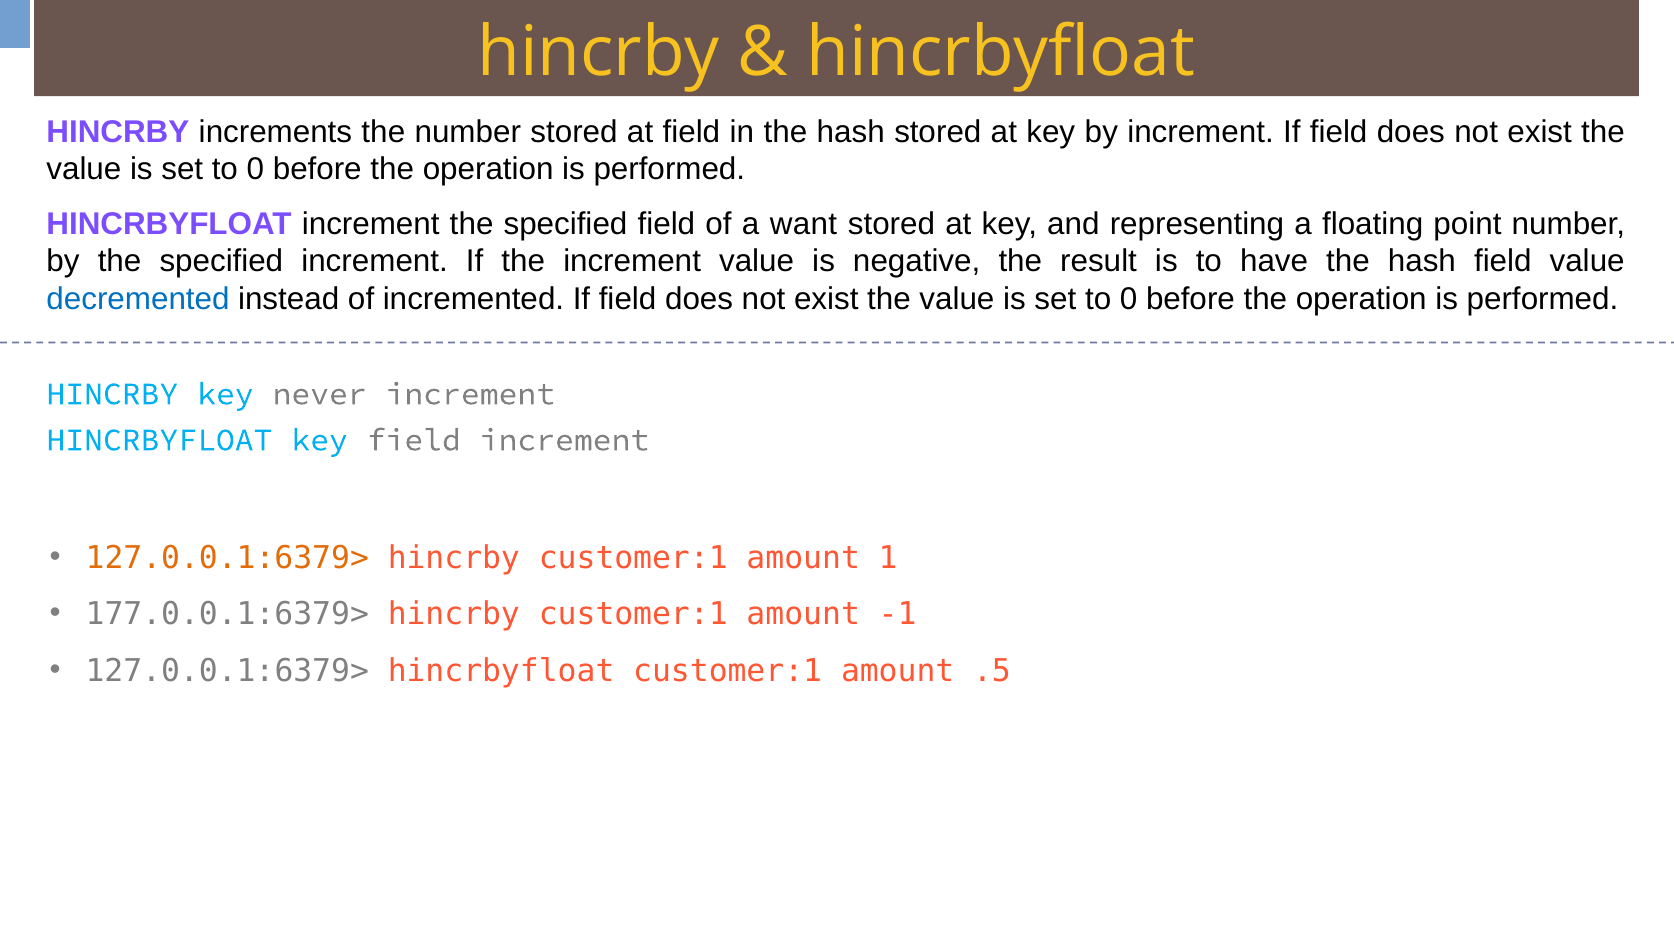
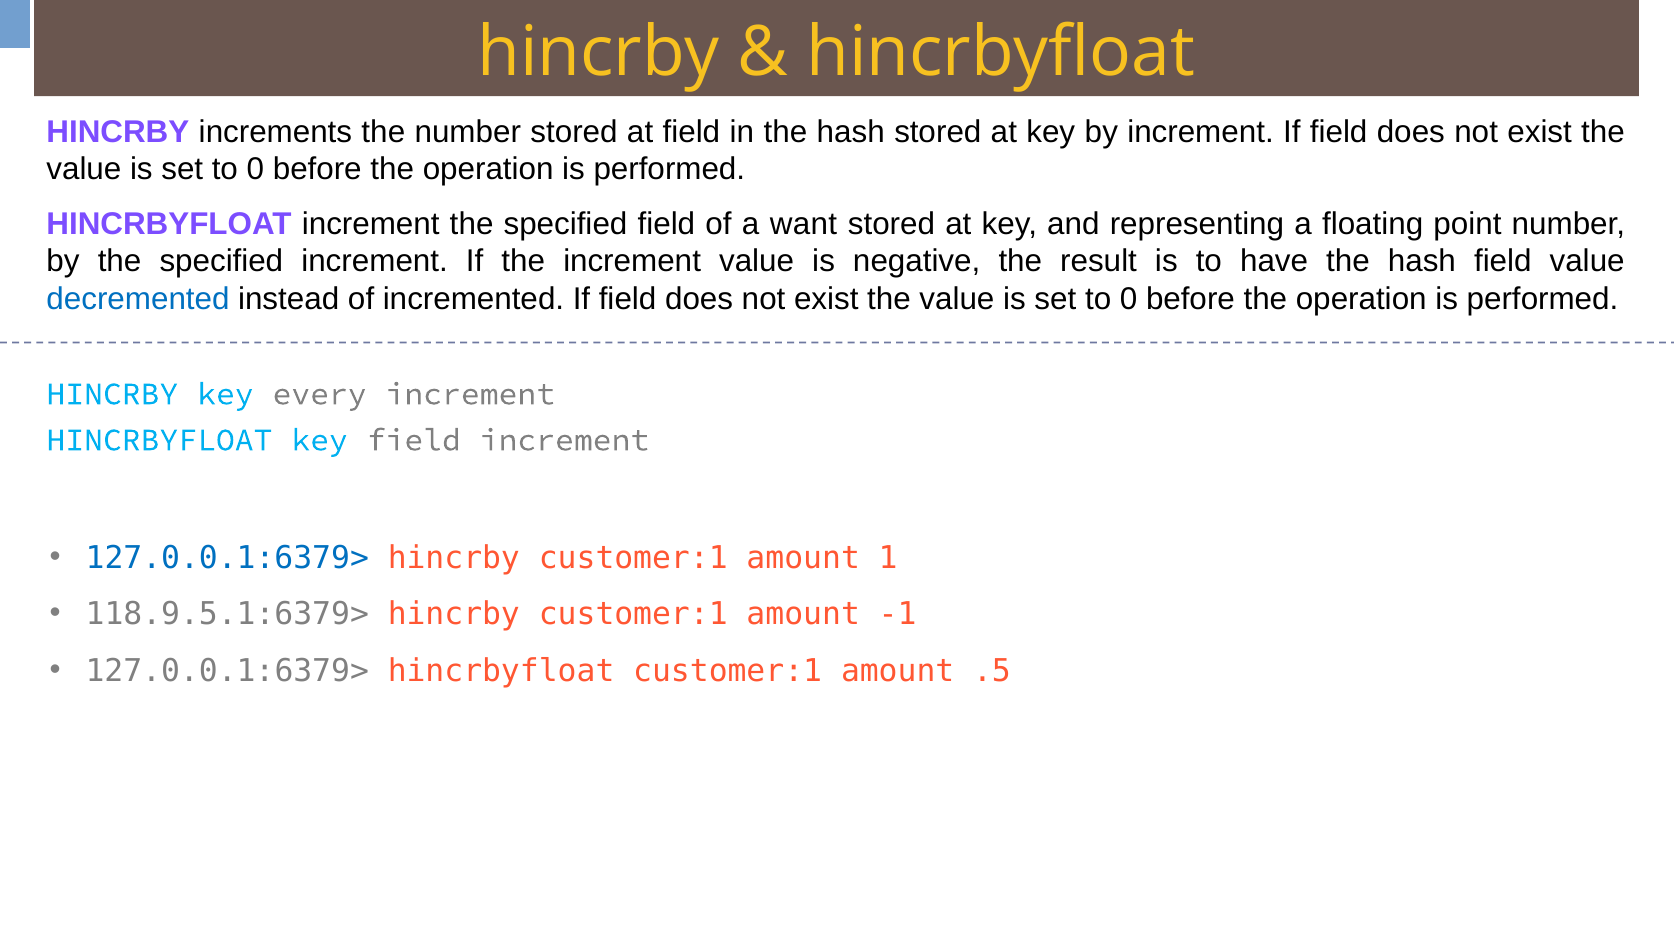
never: never -> every (320, 394)
127.0.0.1:6379> colour: orange -> blue (227, 557)
177.0.0.1:6379>: 177.0.0.1:6379> -> 118.9.5.1:6379> (227, 614)
